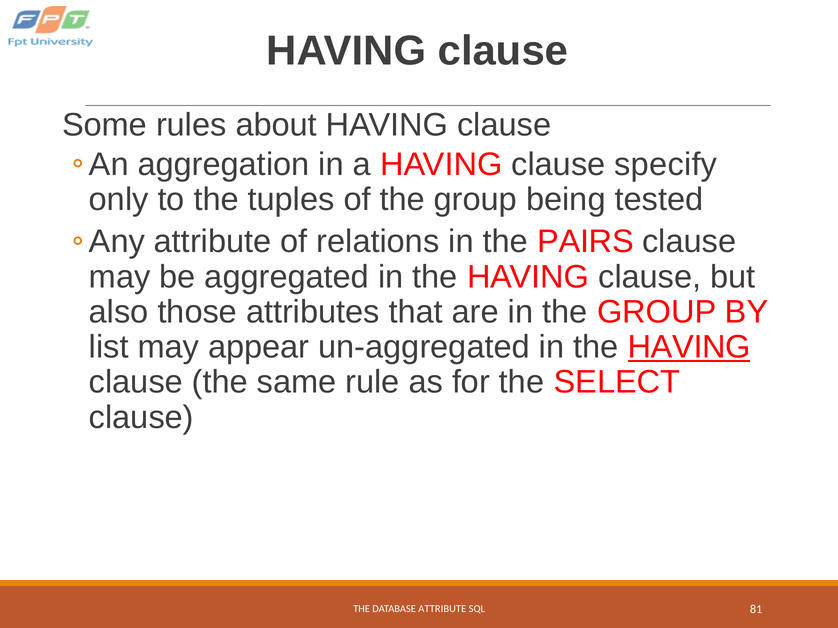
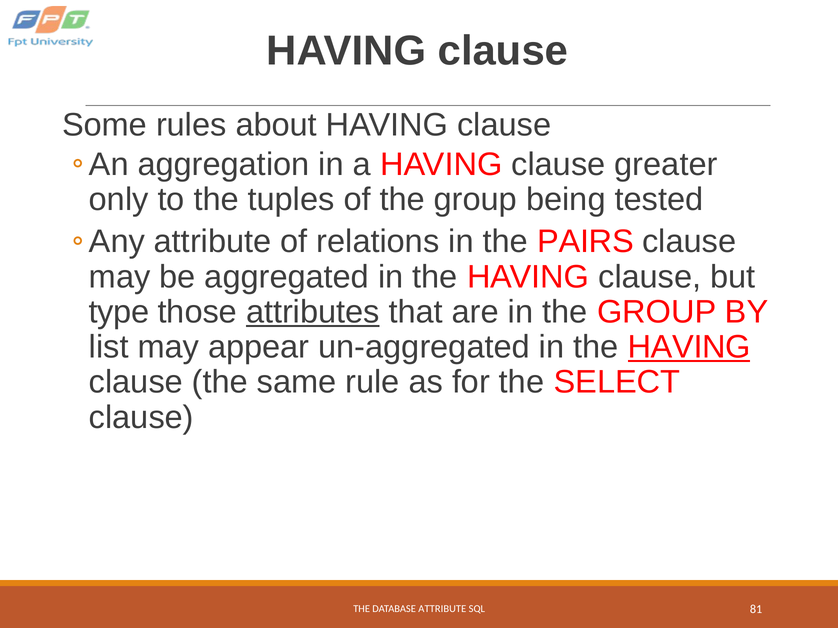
specify: specify -> greater (666, 165)
also: also -> type (119, 312)
attributes underline: none -> present (313, 312)
